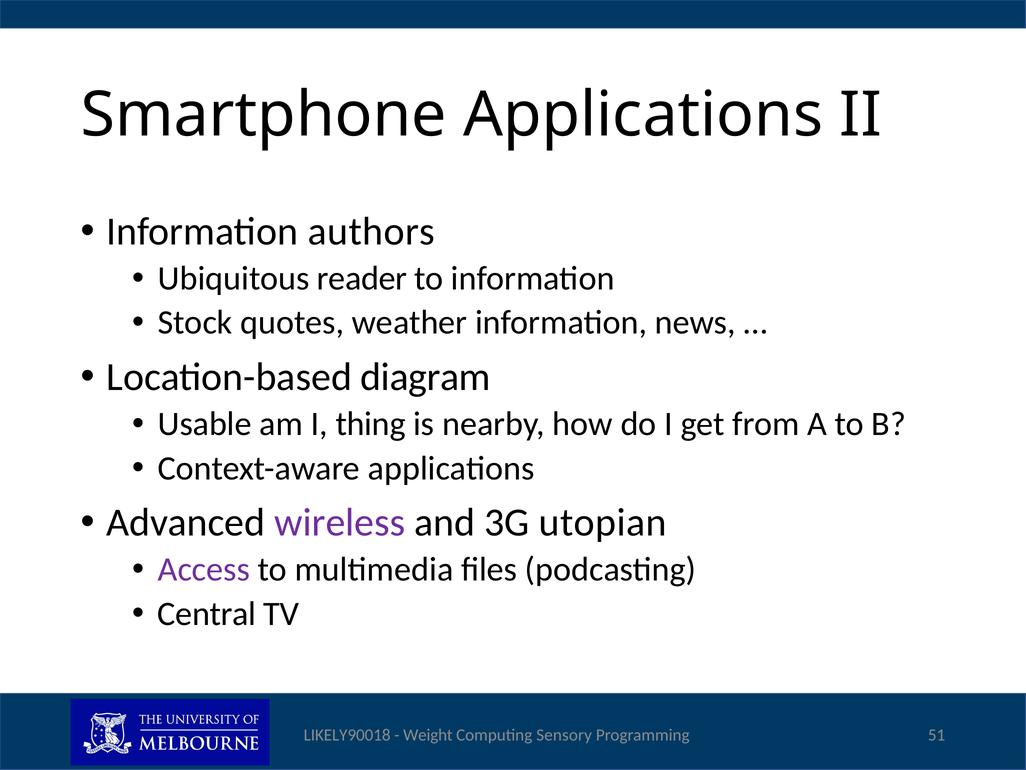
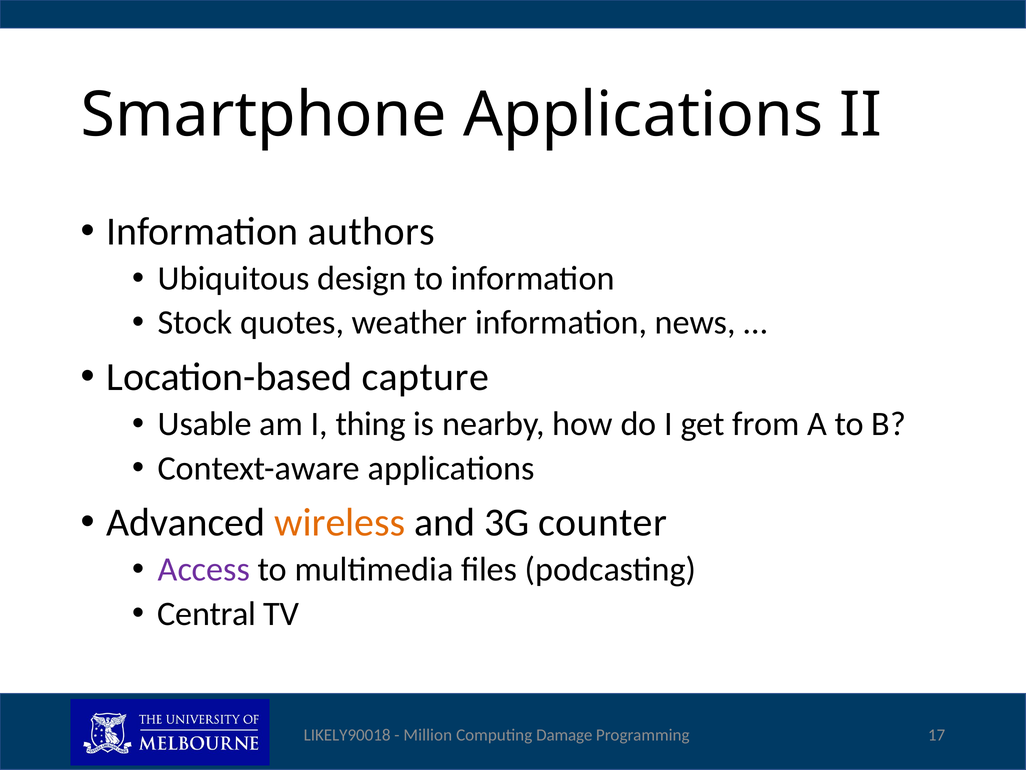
reader: reader -> design (362, 278)
diagram: diagram -> capture (425, 377)
wireless colour: purple -> orange (340, 522)
utopian: utopian -> counter (603, 522)
Weight: Weight -> Million (428, 735)
Sensory: Sensory -> Damage (564, 735)
51: 51 -> 17 (937, 735)
